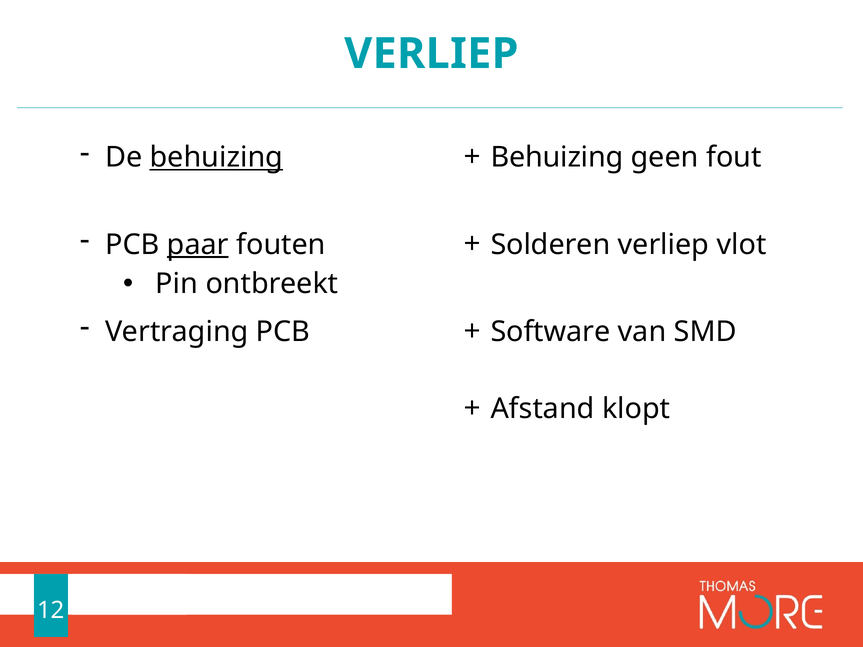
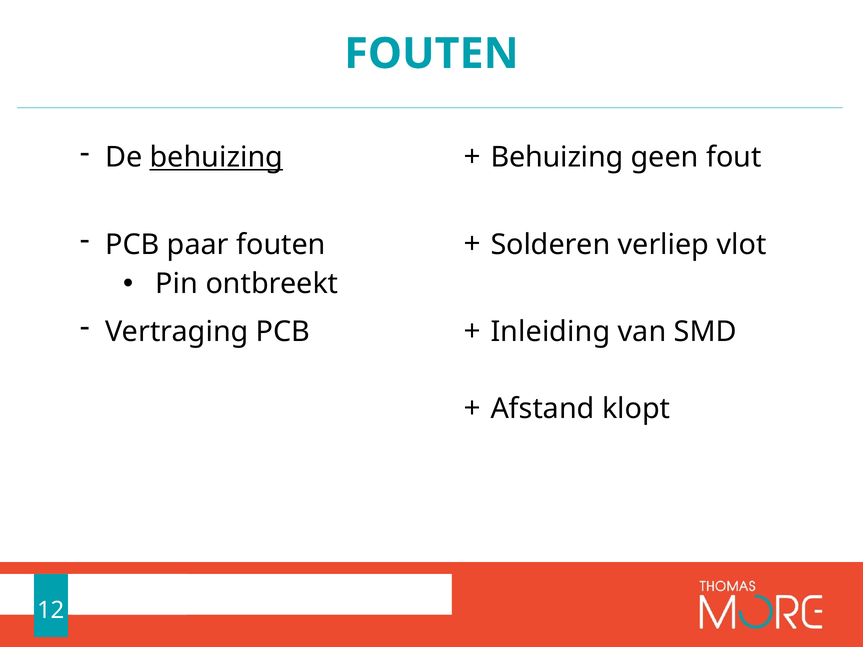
VERLIEP: VERLIEP -> FOUTEN (431, 54)
paar underline: present -> none (198, 245)
Software: Software -> Inleiding (550, 332)
